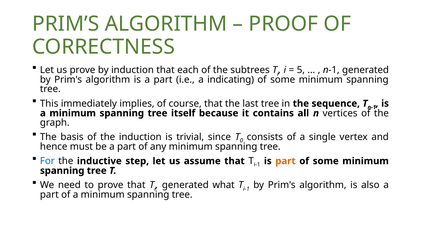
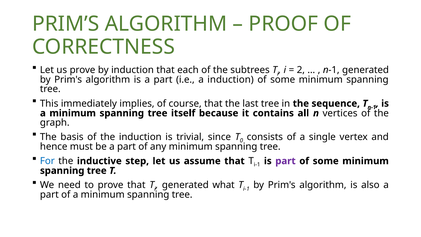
5: 5 -> 2 (301, 70)
a indicating: indicating -> induction (231, 80)
part colour: orange -> purple (286, 161)
